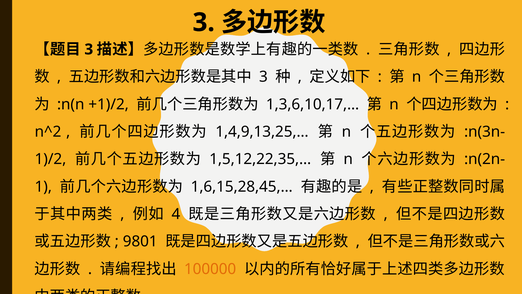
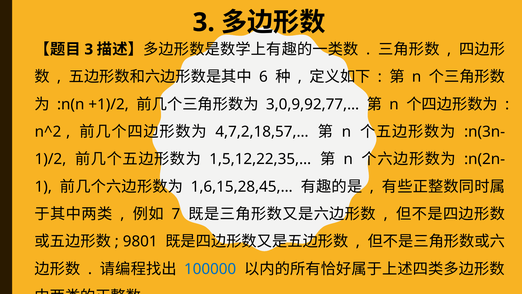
3: 3 -> 6 (263, 77)
1,3,6,10,17,…: 1,3,6,10,17,… -> 3,0,9,92,77,… (313, 104)
1,4,9,13,25,…: 1,4,9,13,25,… -> 4,7,2,18,57,… (262, 132)
4: 4 -> 7 (176, 214)
100000 colour: orange -> blue (210, 269)
